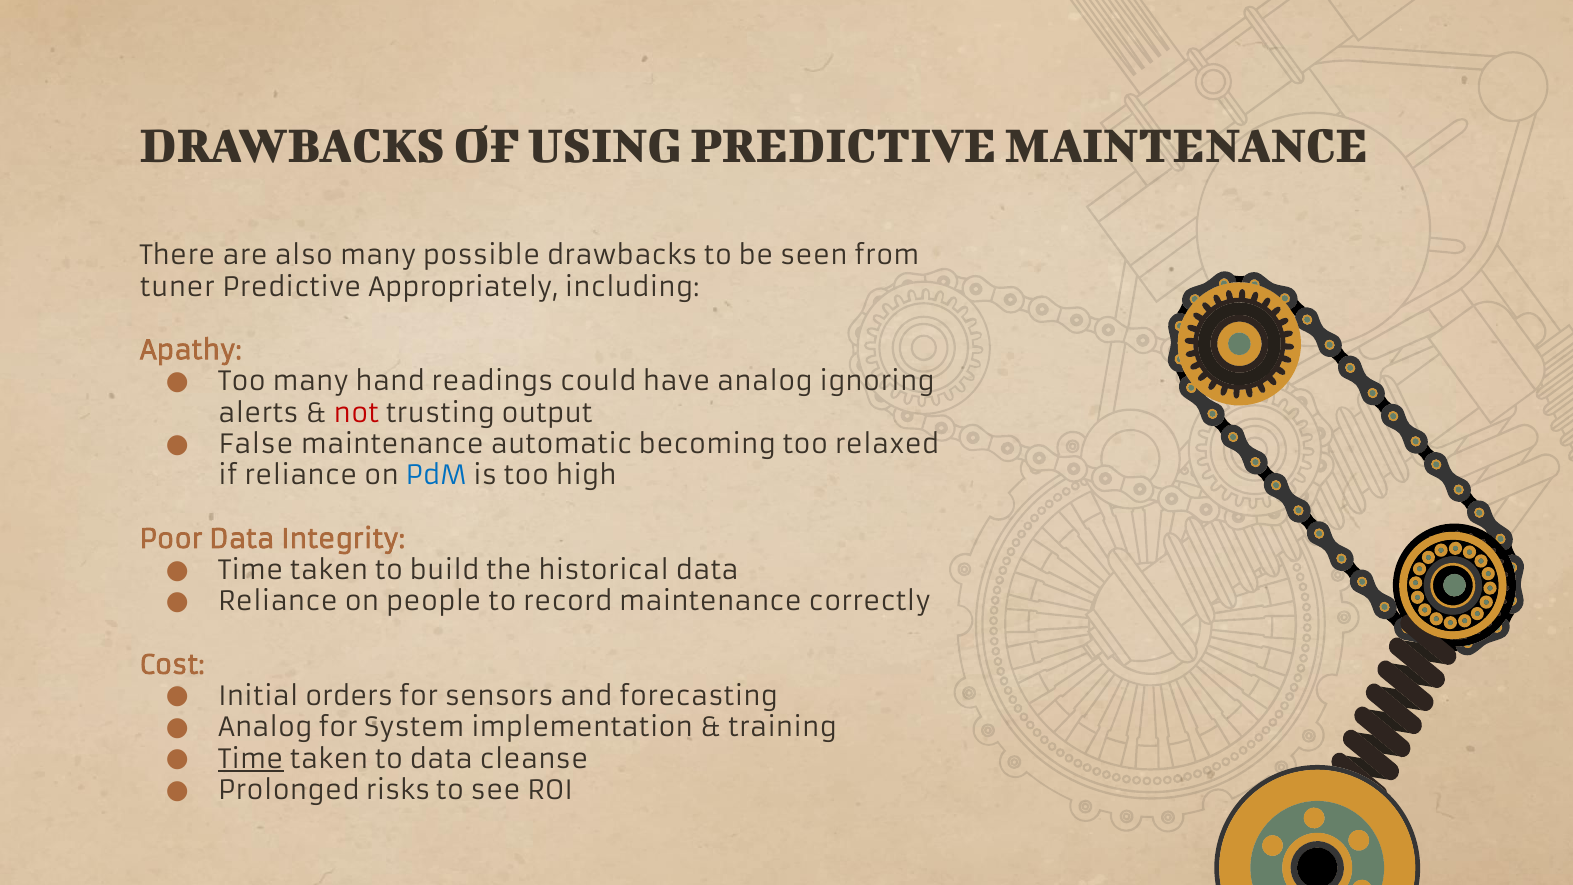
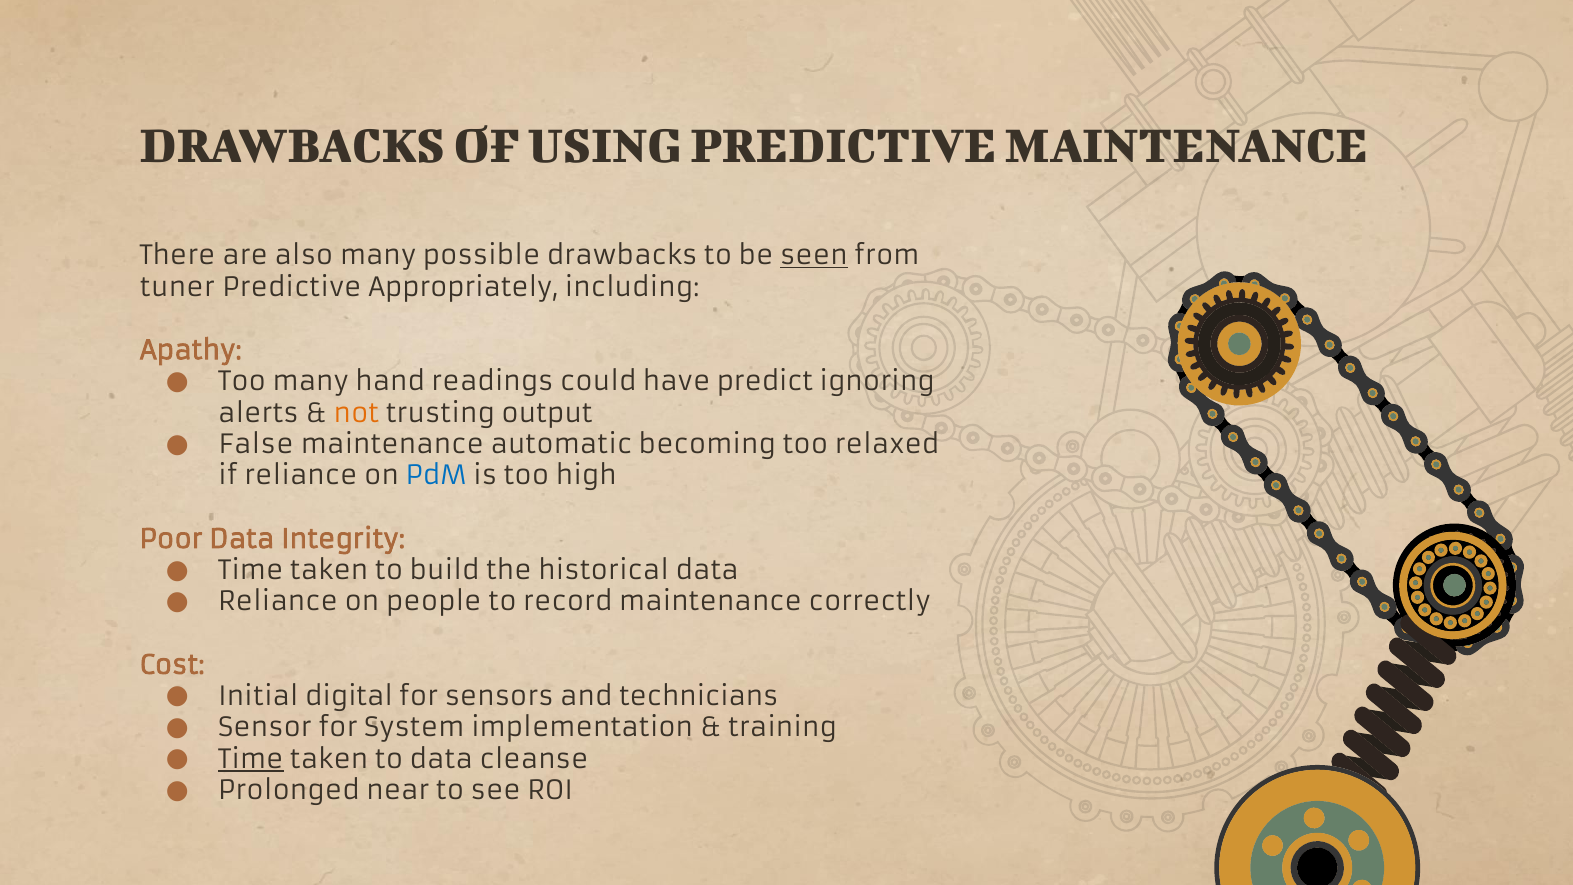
seen underline: none -> present (814, 256)
have analog: analog -> predict (765, 382)
not colour: red -> orange (357, 413)
orders: orders -> digital (349, 696)
forecasting: forecasting -> technicians (699, 696)
Analog: Analog -> Sensor (265, 728)
risks: risks -> near (398, 791)
